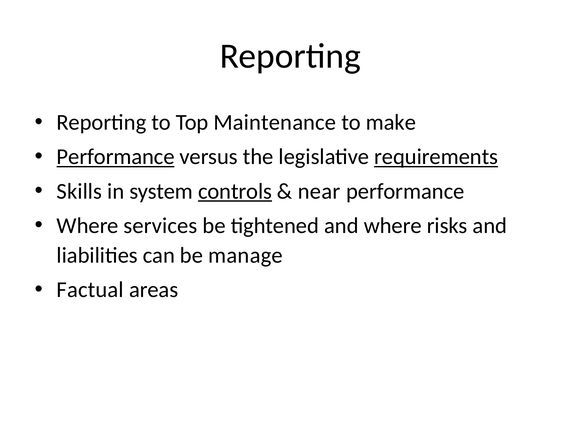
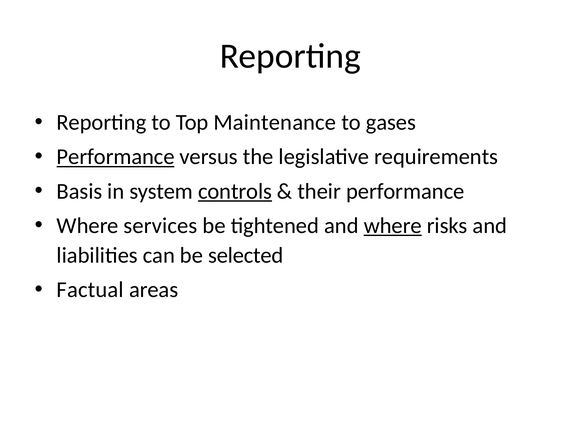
make: make -> gases (391, 122)
requirements underline: present -> none (436, 157)
Skills: Skills -> Basis (79, 191)
near: near -> their (319, 191)
where underline: none -> present (393, 225)
manage: manage -> selected (246, 255)
